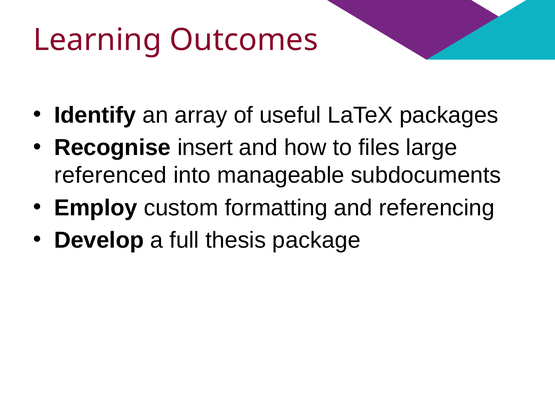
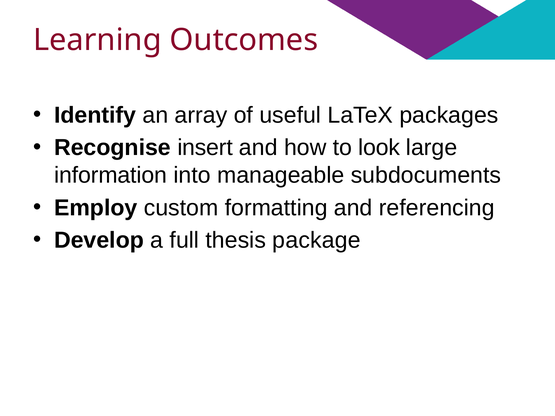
files: files -> look (379, 148)
referenced: referenced -> information (111, 175)
